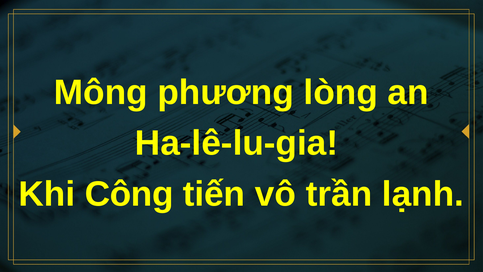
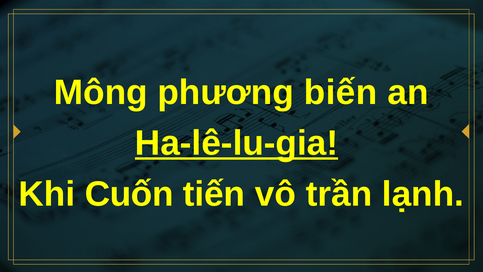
lòng: lòng -> biến (341, 92)
Ha-lê-lu-gia underline: none -> present (237, 143)
Công: Công -> Cuốn (129, 194)
